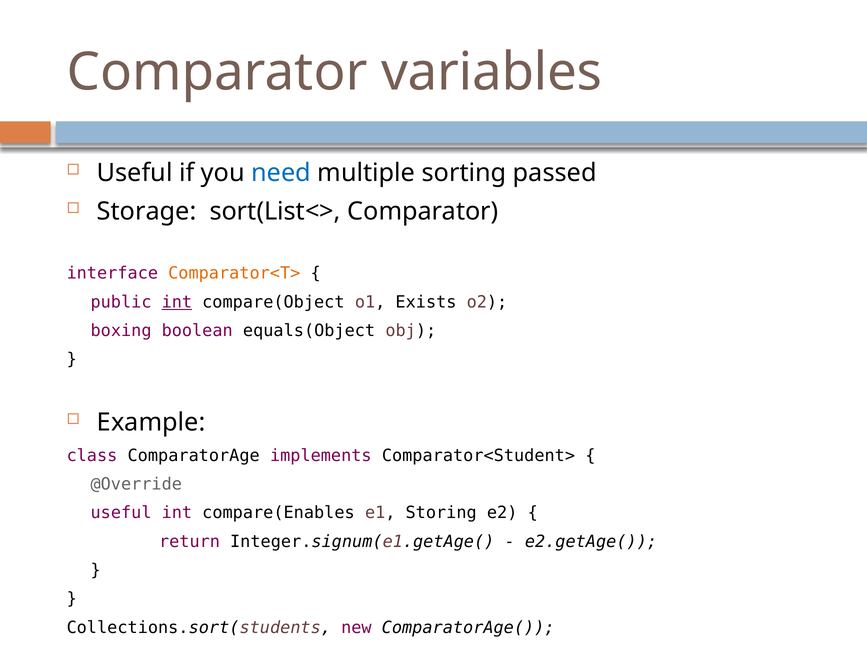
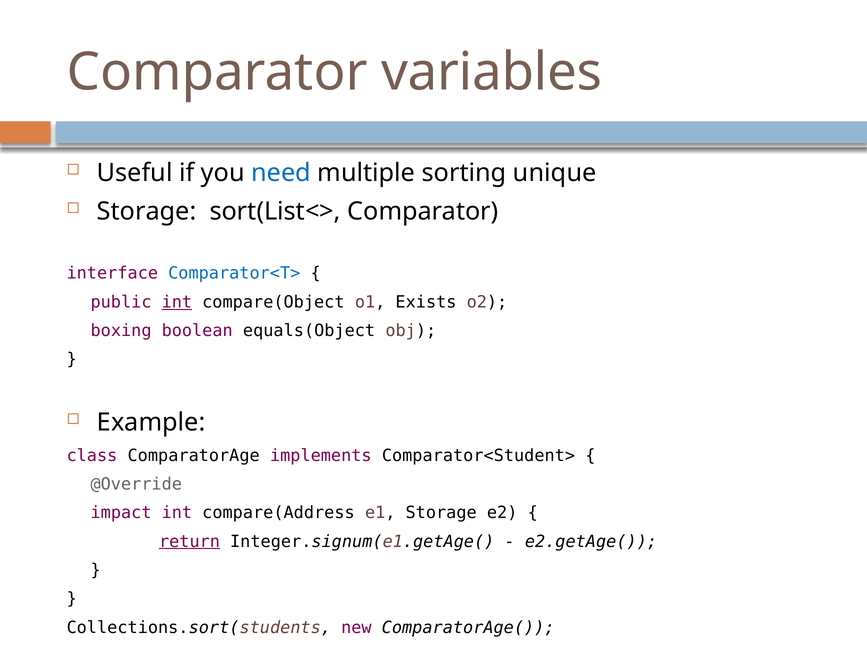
passed: passed -> unique (555, 173)
Comparator<T> colour: orange -> blue (234, 274)
useful: useful -> impact (121, 513)
compare(Enables: compare(Enables -> compare(Address (278, 513)
e1 Storing: Storing -> Storage (441, 513)
return underline: none -> present (190, 542)
